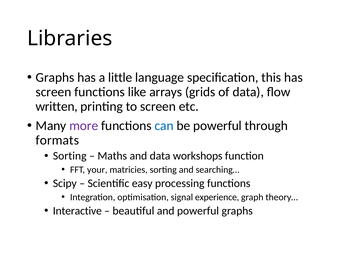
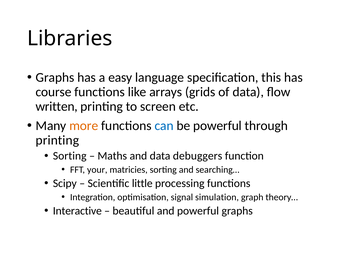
little: little -> easy (120, 78)
screen: screen -> course (54, 92)
more colour: purple -> orange (84, 126)
formats: formats -> printing (57, 140)
workshops: workshops -> debuggers (198, 156)
easy: easy -> little (142, 183)
experience: experience -> simulation (217, 197)
